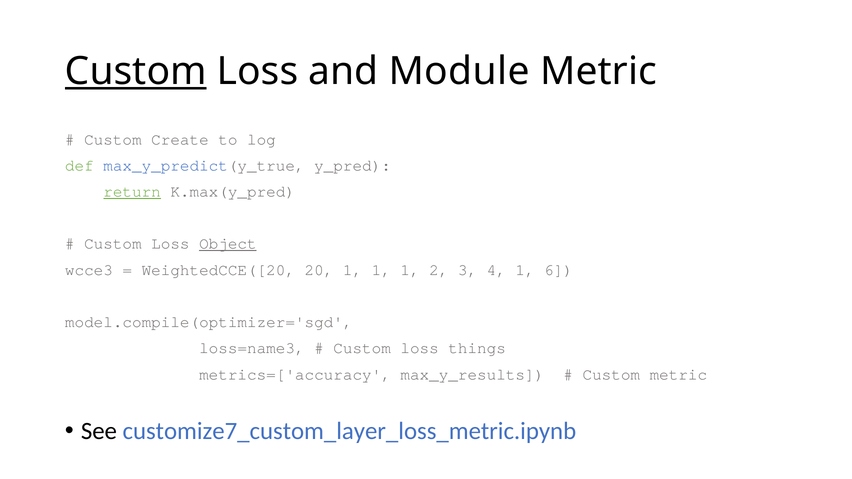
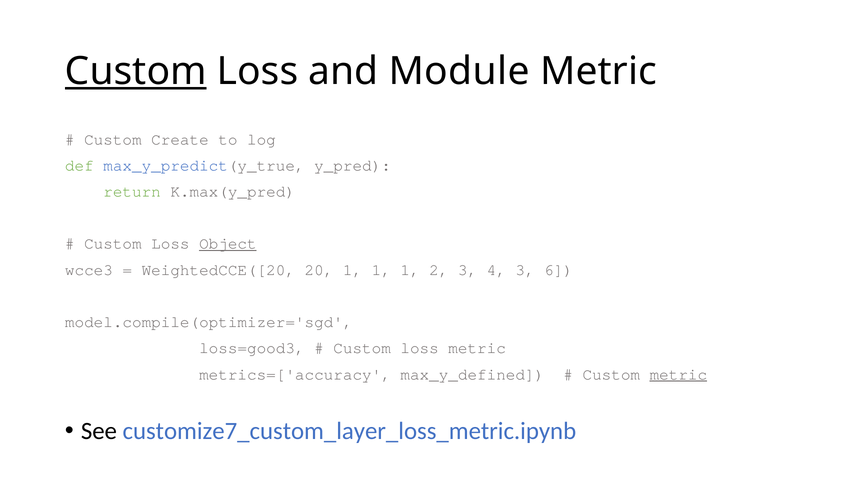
return underline: present -> none (132, 192)
4 1: 1 -> 3 (525, 270)
loss=name3: loss=name3 -> loss=good3 (252, 348)
loss things: things -> metric (477, 348)
max_y_results: max_y_results -> max_y_defined (472, 375)
metric underline: none -> present (678, 375)
